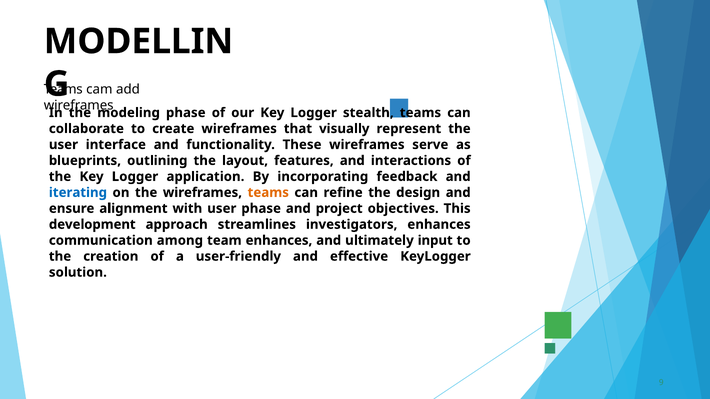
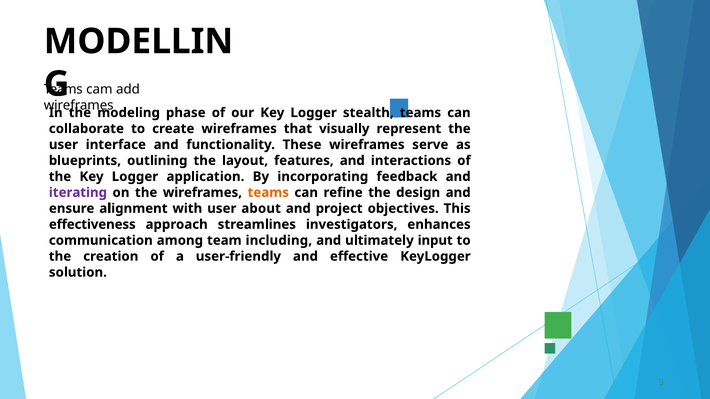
iterating colour: blue -> purple (78, 193)
user phase: phase -> about (261, 209)
development: development -> effectiveness (92, 225)
team enhances: enhances -> including (279, 241)
